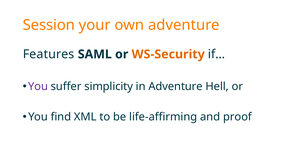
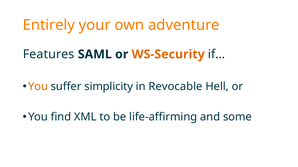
Session: Session -> Entirely (49, 25)
You colour: purple -> orange (38, 87)
in Adventure: Adventure -> Revocable (175, 87)
proof: proof -> some (237, 117)
